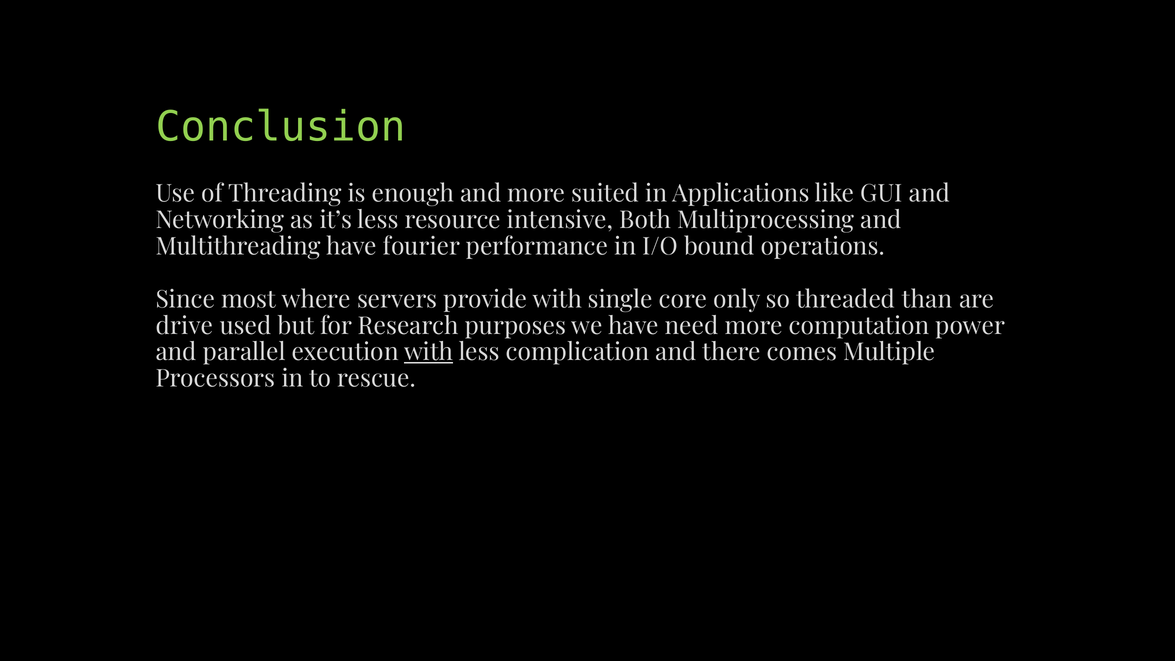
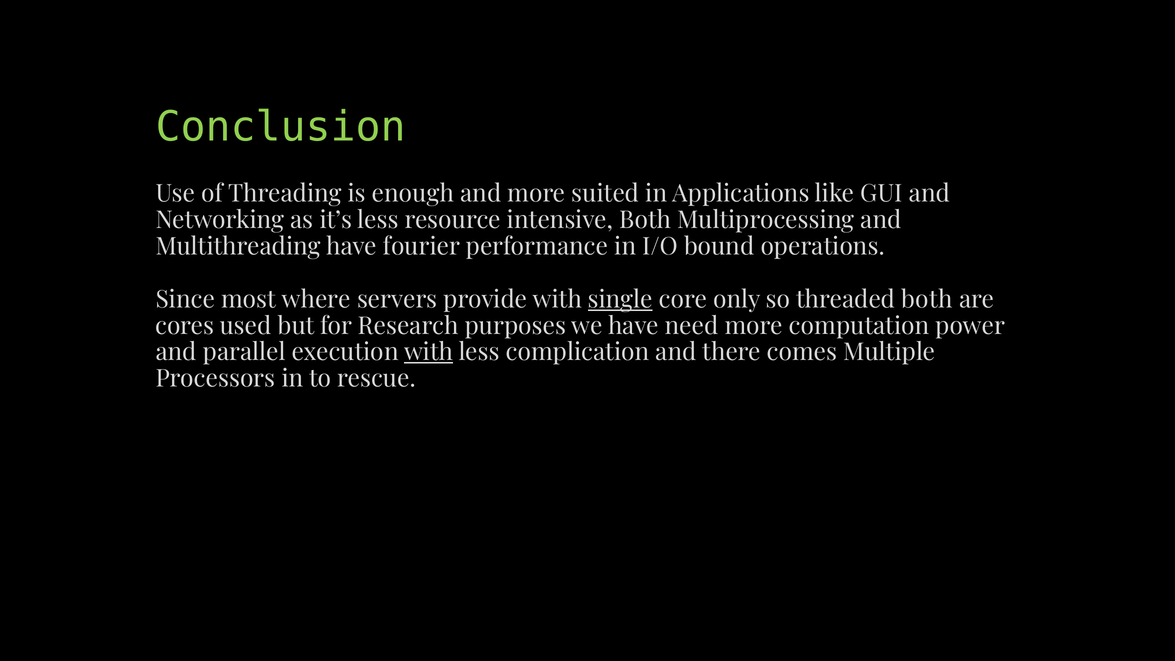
single underline: none -> present (620, 299)
threaded than: than -> both (927, 299)
drive: drive -> cores (185, 326)
